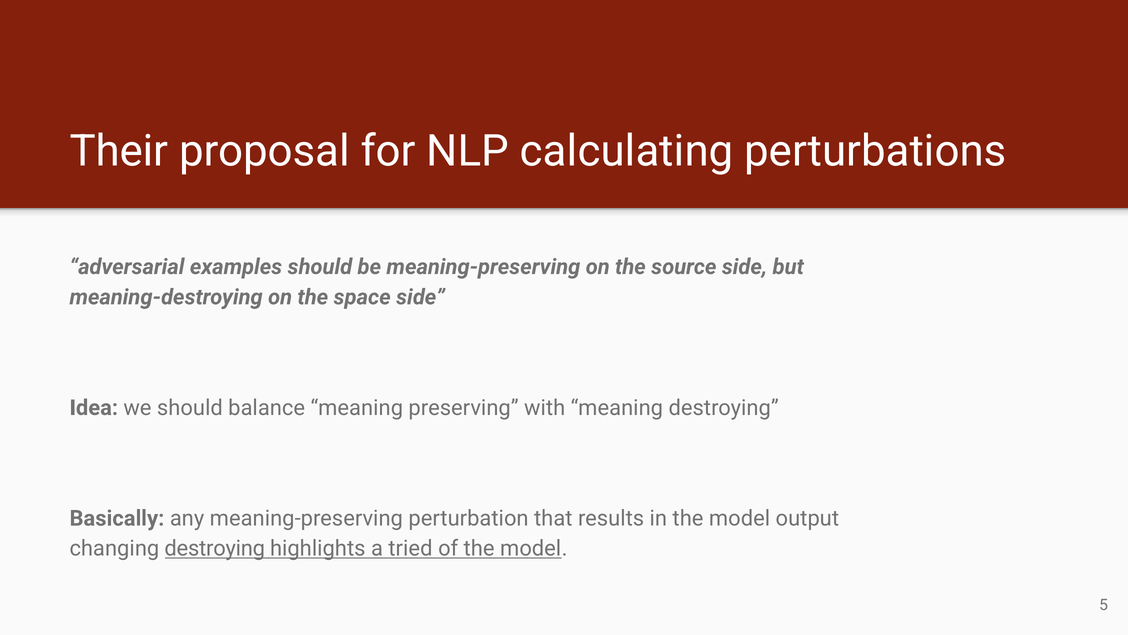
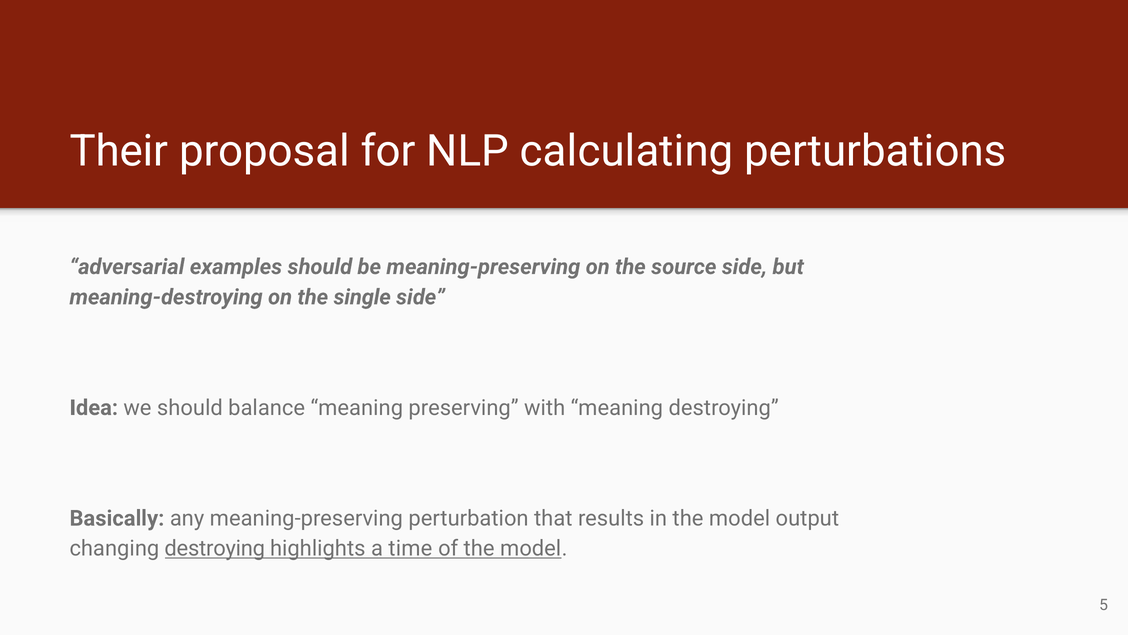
space: space -> single (362, 297)
tried: tried -> time (410, 548)
